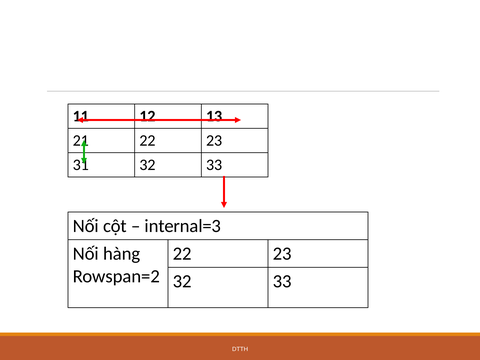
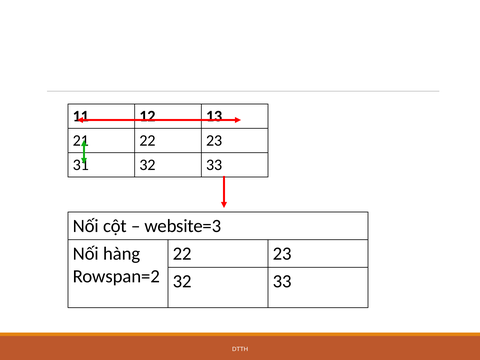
internal=3: internal=3 -> website=3 (183, 226)
